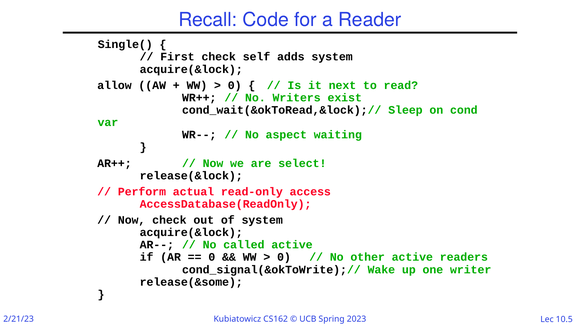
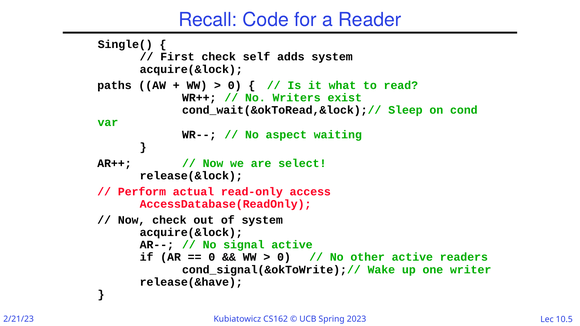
allow: allow -> paths (114, 85)
next: next -> what (342, 85)
called: called -> signal (244, 245)
release(&some: release(&some -> release(&have (191, 282)
